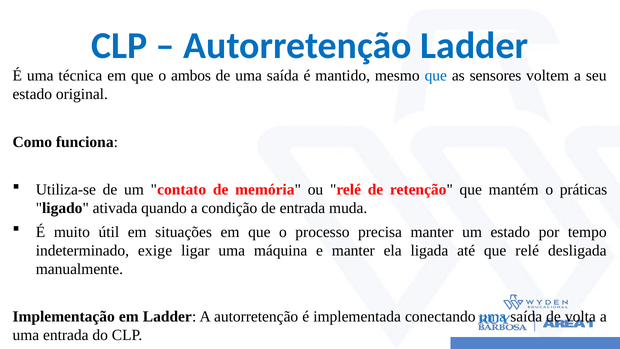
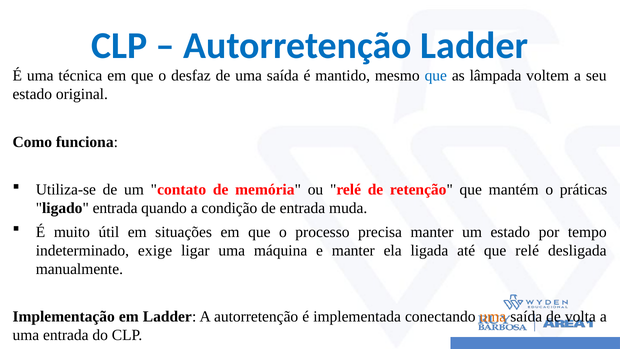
ambos: ambos -> desfaz (191, 76)
sensores: sensores -> lâmpada (496, 76)
ligado ativada: ativada -> entrada (115, 208)
uma colour: blue -> orange (493, 317)
